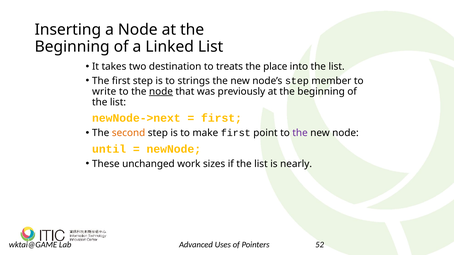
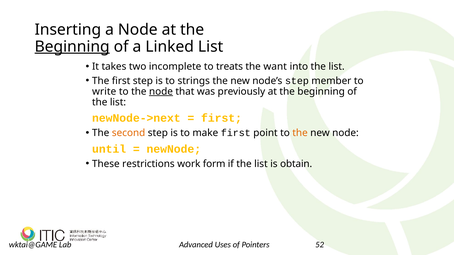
Beginning underline: none -> present (72, 47)
destination: destination -> incomplete (175, 67)
place: place -> want (275, 67)
the colour: purple -> orange (300, 133)
unchanged: unchanged -> restrictions (148, 164)
sizes: sizes -> form (214, 164)
nearly: nearly -> obtain (296, 164)
